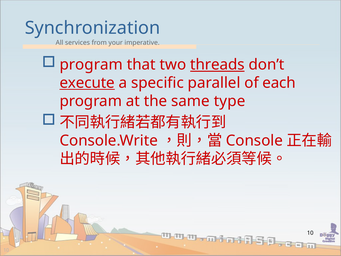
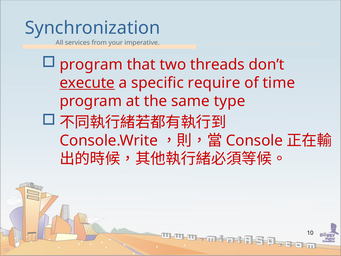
threads underline: present -> none (217, 65)
parallel: parallel -> require (214, 83)
each: each -> time (279, 83)
